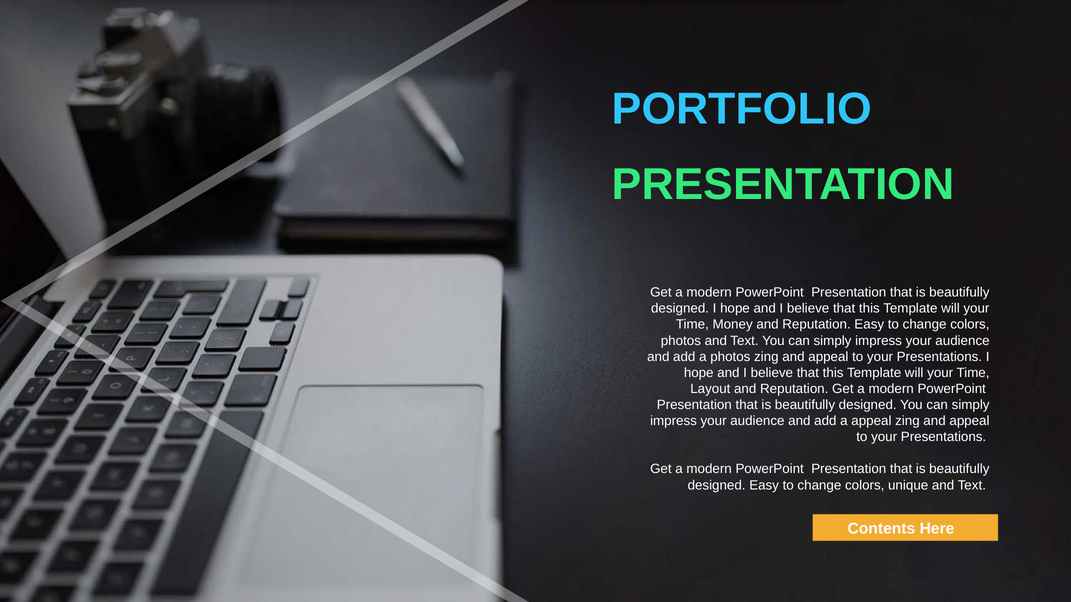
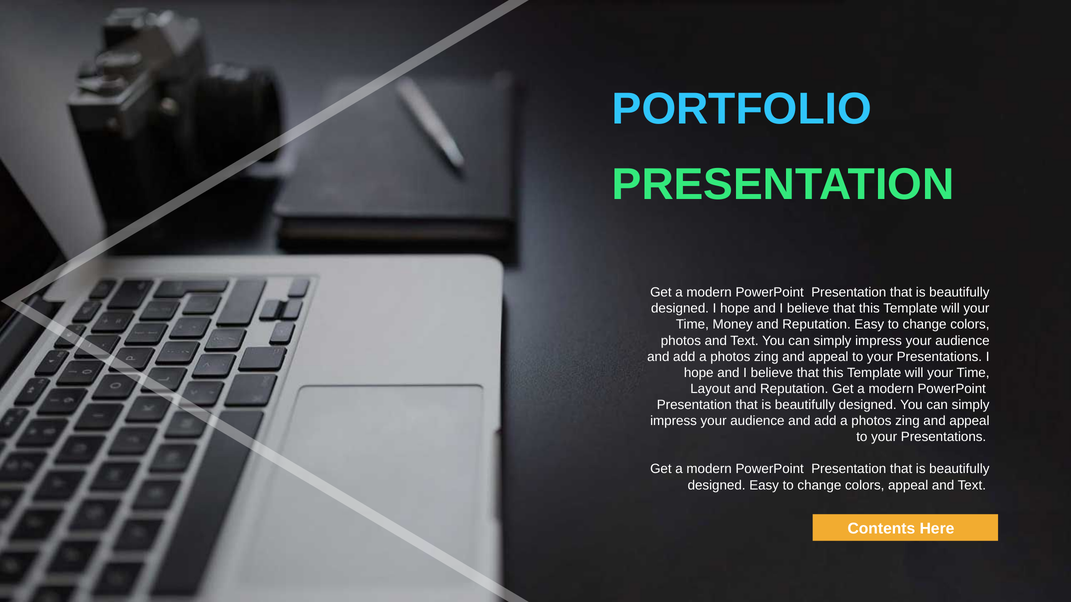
appeal: appeal -> photos (871, 421)
colors unique: unique -> appeal (908, 485)
